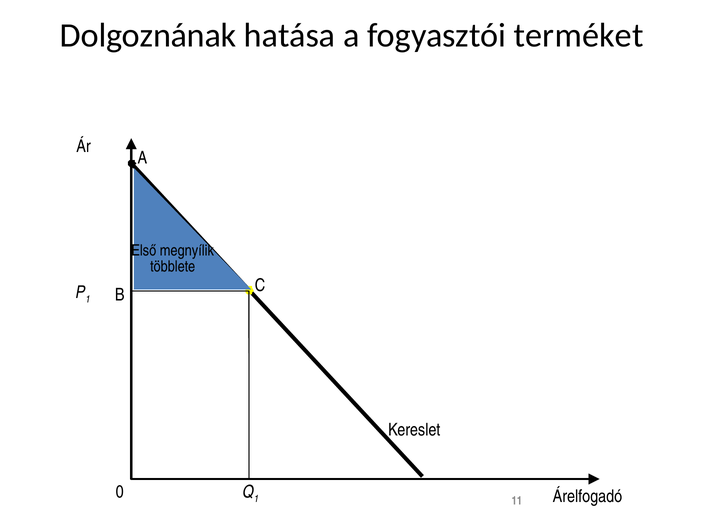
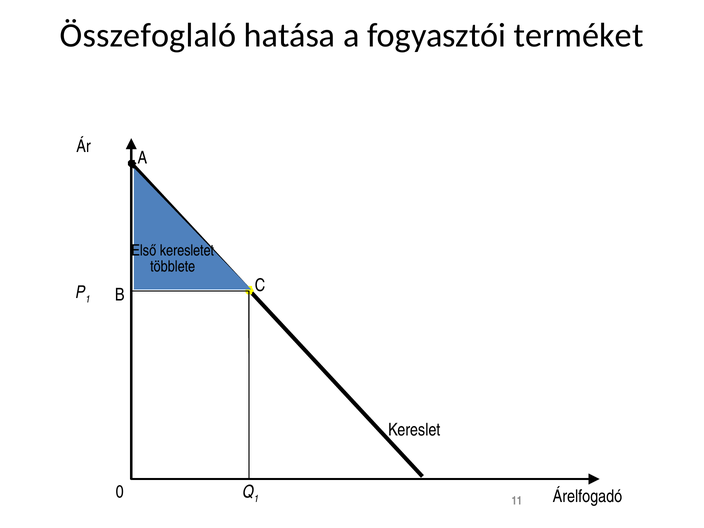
Dolgoznának: Dolgoznának -> Összefoglaló (148, 35)
megnyílik: megnyílik -> keresletet (187, 250)
